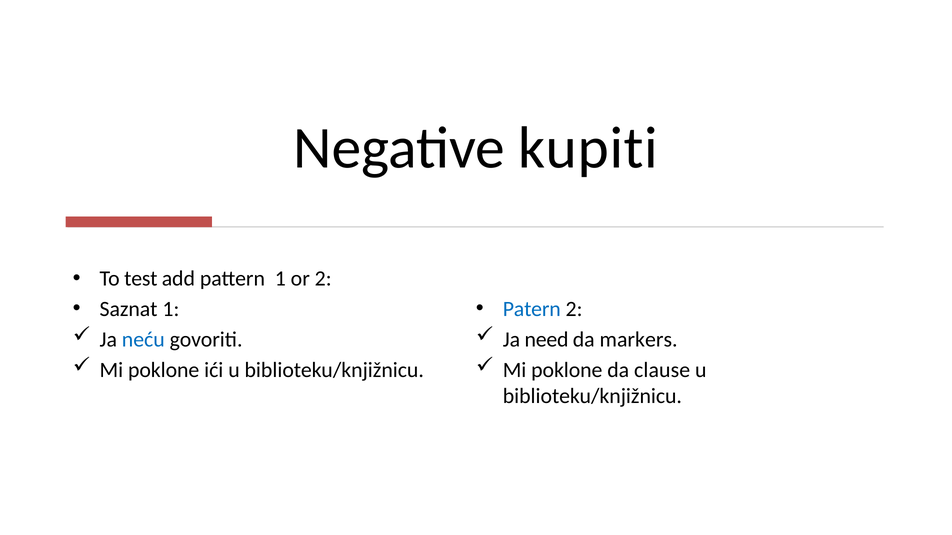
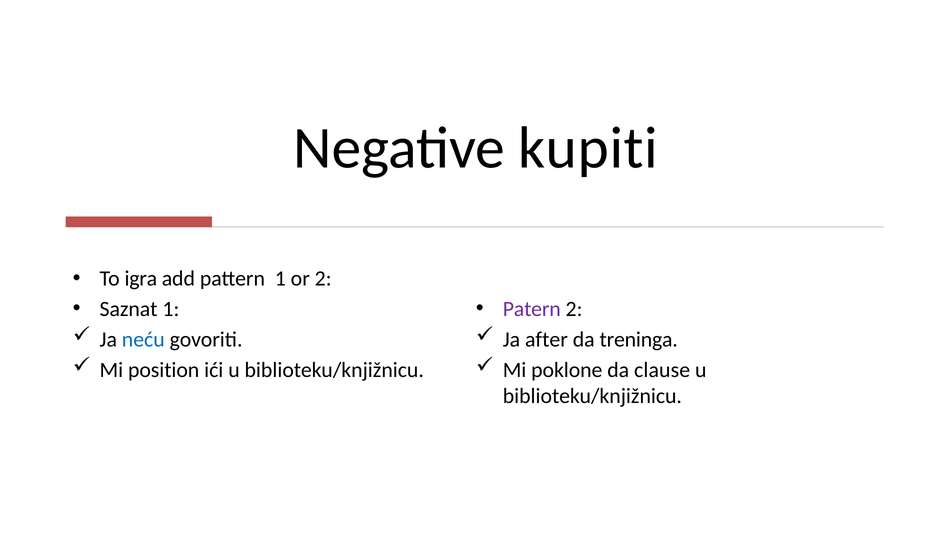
test: test -> igra (141, 279)
Patern colour: blue -> purple (532, 309)
need: need -> after (546, 340)
markers: markers -> treninga (639, 340)
poklone: poklone -> position (164, 370)
